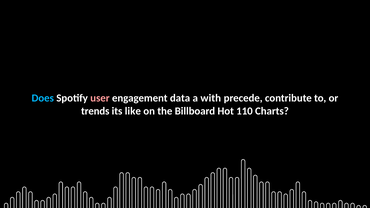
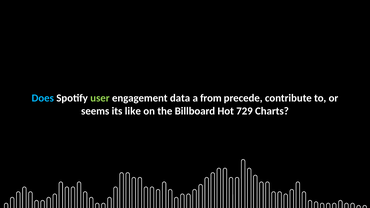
user colour: pink -> light green (100, 98)
with: with -> from (211, 98)
trends: trends -> seems (95, 111)
110: 110 -> 729 (244, 111)
